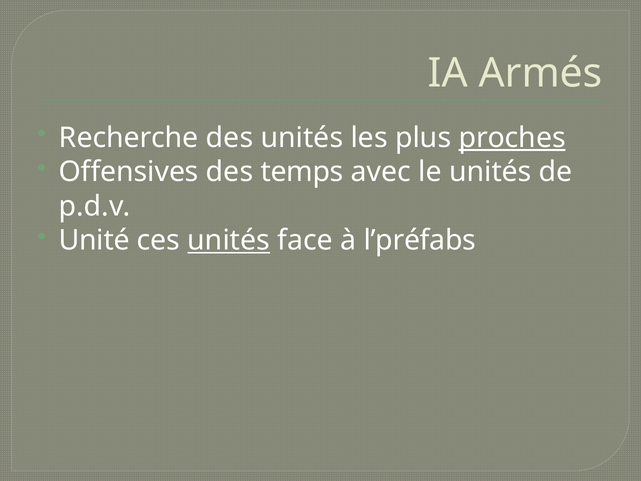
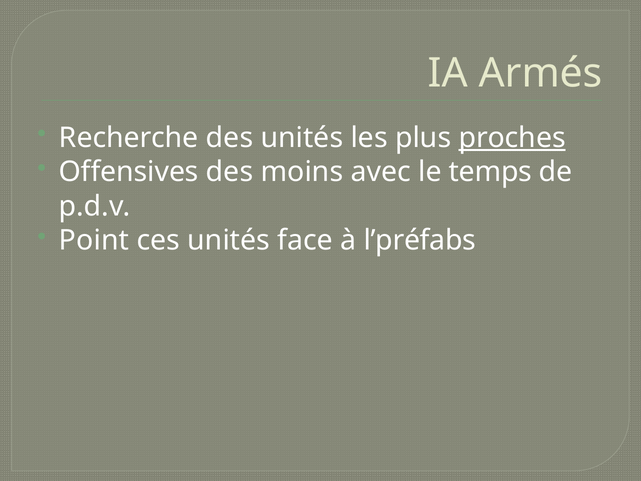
temps: temps -> moins (302, 172)
le unités: unités -> temps (490, 172)
Unité: Unité -> Point (94, 240)
unités underline: present -> none (229, 240)
